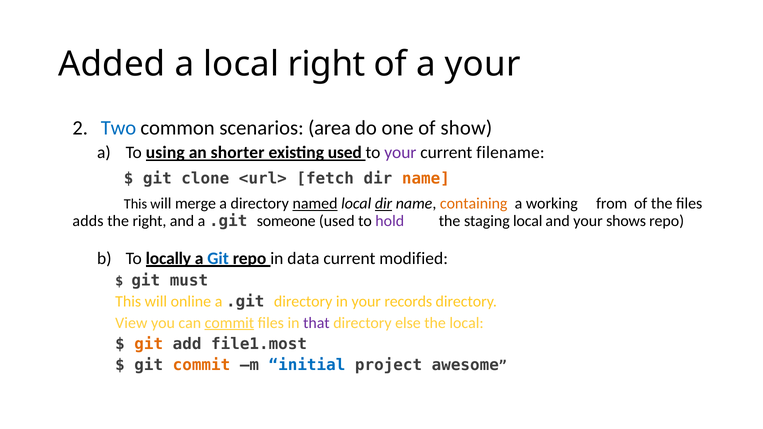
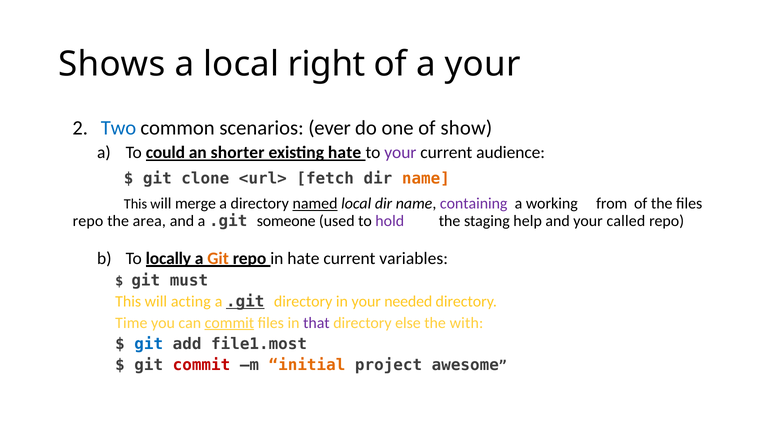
Added: Added -> Shows (112, 64)
area: area -> ever (330, 128)
using: using -> could (165, 153)
existing used: used -> hate (345, 153)
filename: filename -> audience (511, 153)
dir underline: present -> none (384, 204)
containing colour: orange -> purple (474, 204)
adds: adds -> repo (88, 221)
the right: right -> area (149, 221)
staging local: local -> help (528, 221)
shows: shows -> called (626, 221)
Git colour: blue -> orange (218, 259)
in data: data -> hate (303, 259)
modified: modified -> variables (414, 259)
online: online -> acting (191, 302)
.git underline: none -> present (245, 302)
records: records -> needed (408, 302)
View: View -> Time (131, 323)
the local: local -> with (467, 323)
git colour: orange -> blue (149, 344)
commit colour: orange -> red (201, 365)
initial colour: blue -> orange (307, 365)
